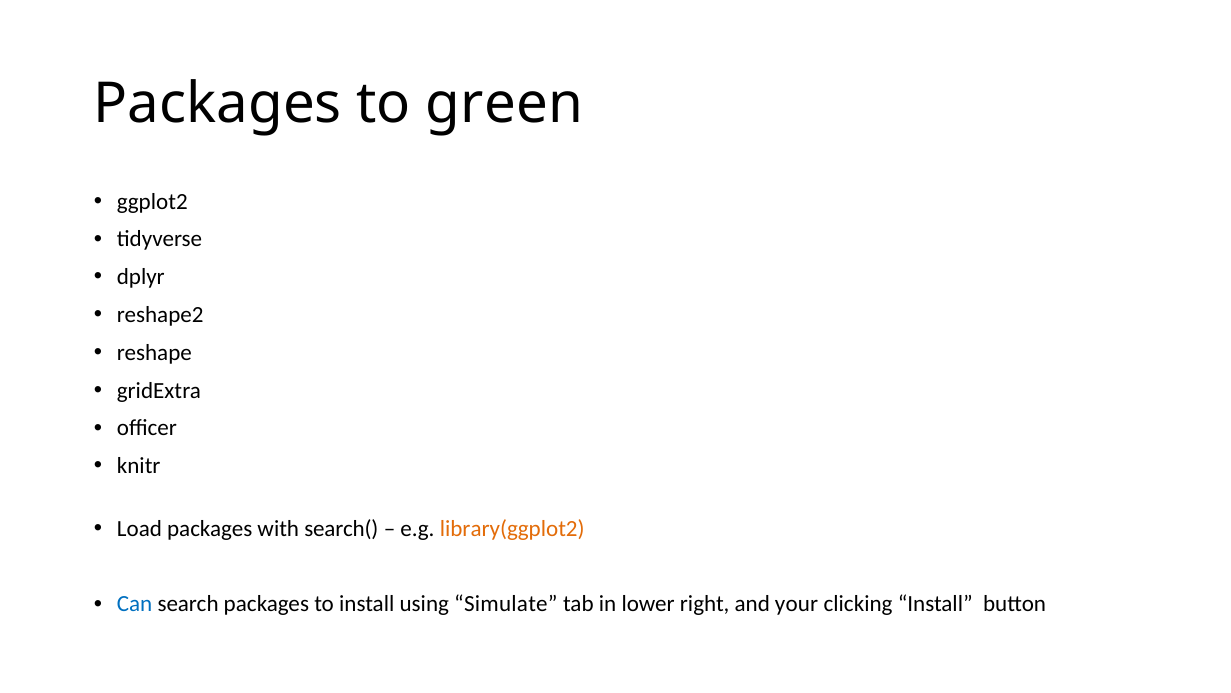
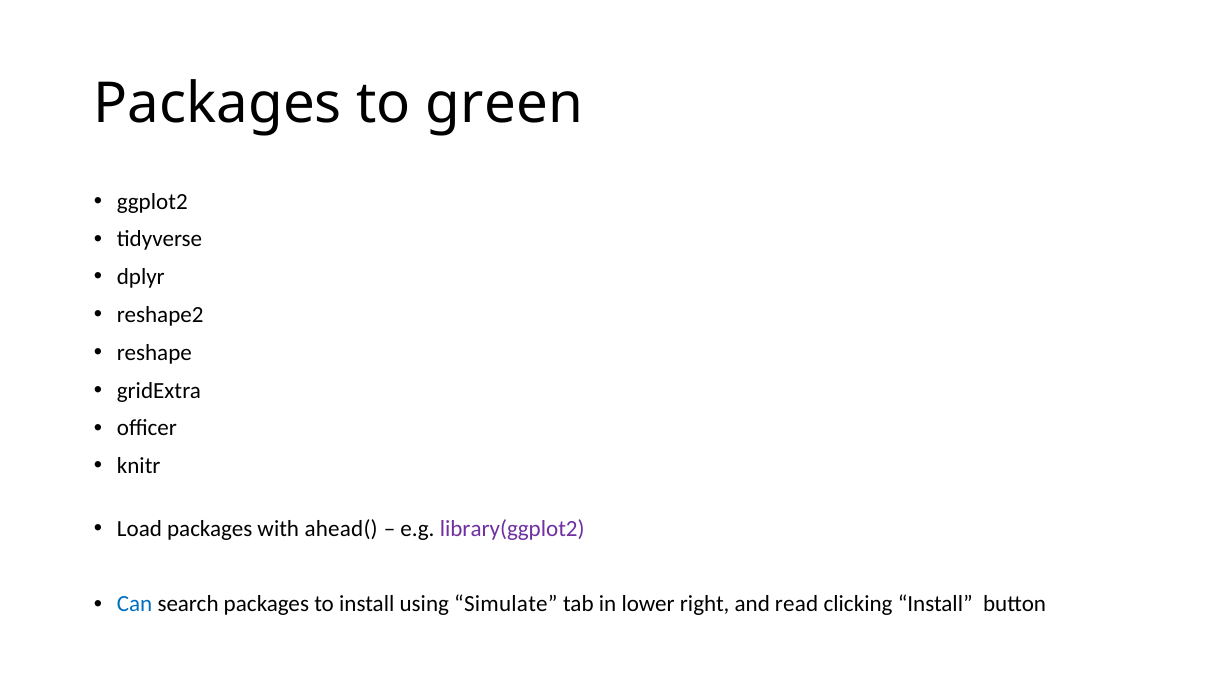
search(: search( -> ahead( (341, 528)
library(ggplot2 colour: orange -> purple (512, 528)
your: your -> read (797, 604)
